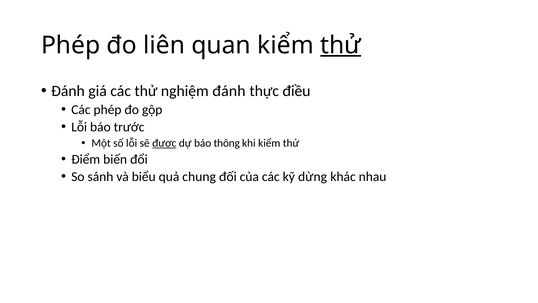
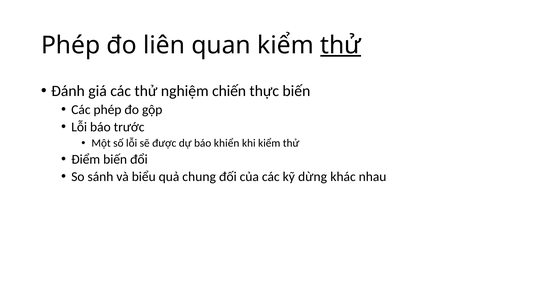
nghiệm đánh: đánh -> chiến (229, 91)
thực điều: điều -> biến (296, 91)
được underline: present -> none (164, 143)
thông: thông -> khiển (227, 143)
